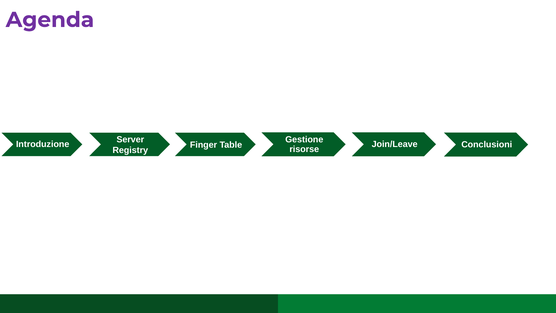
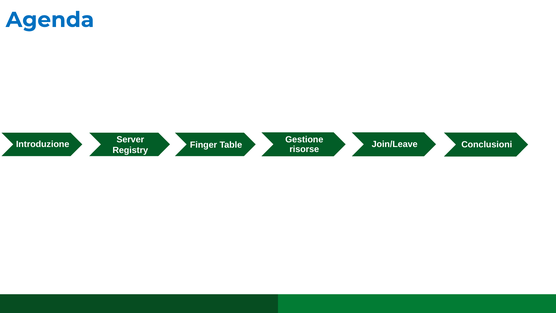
Agenda colour: purple -> blue (50, 20)
